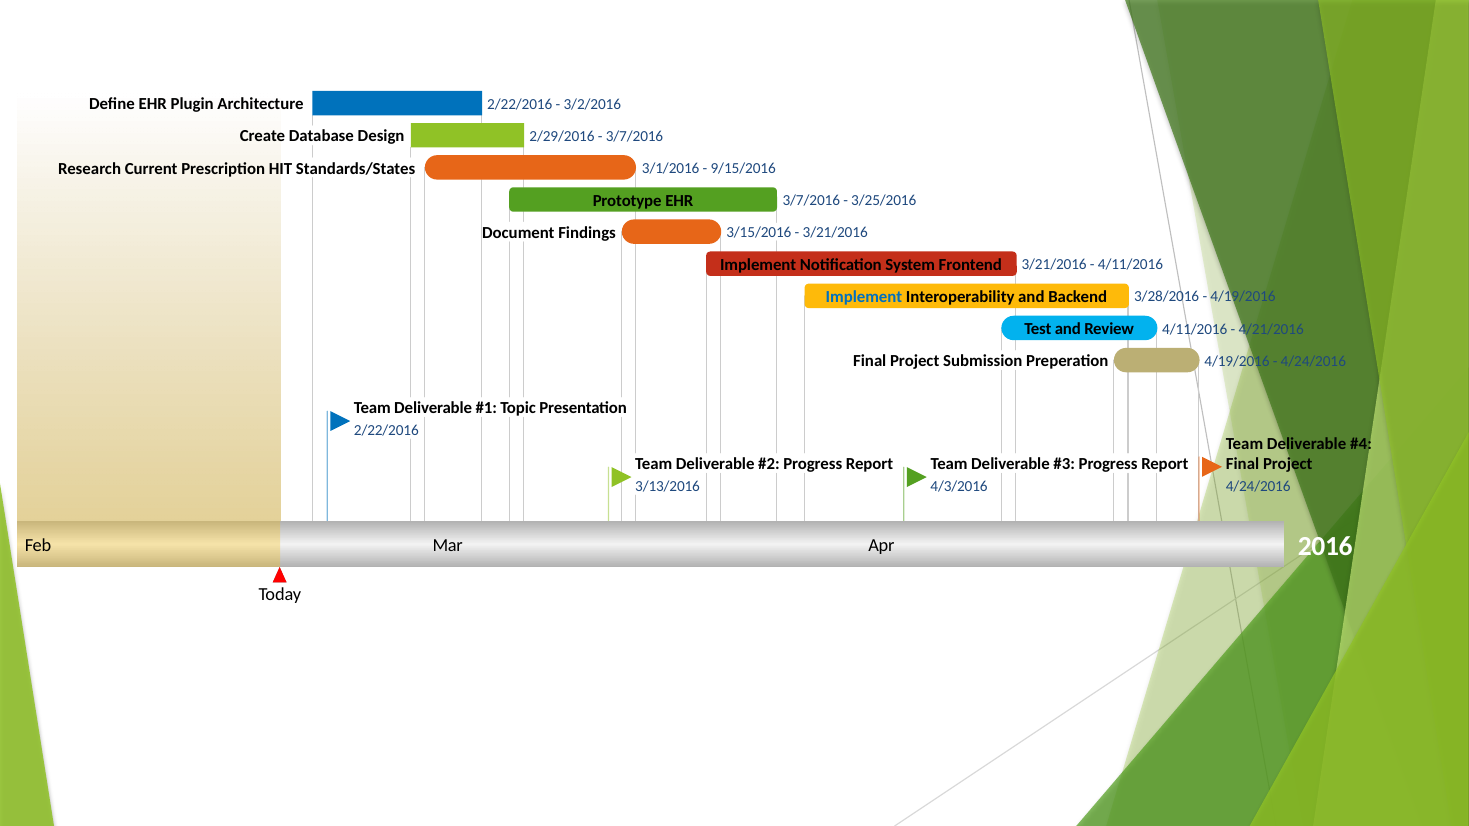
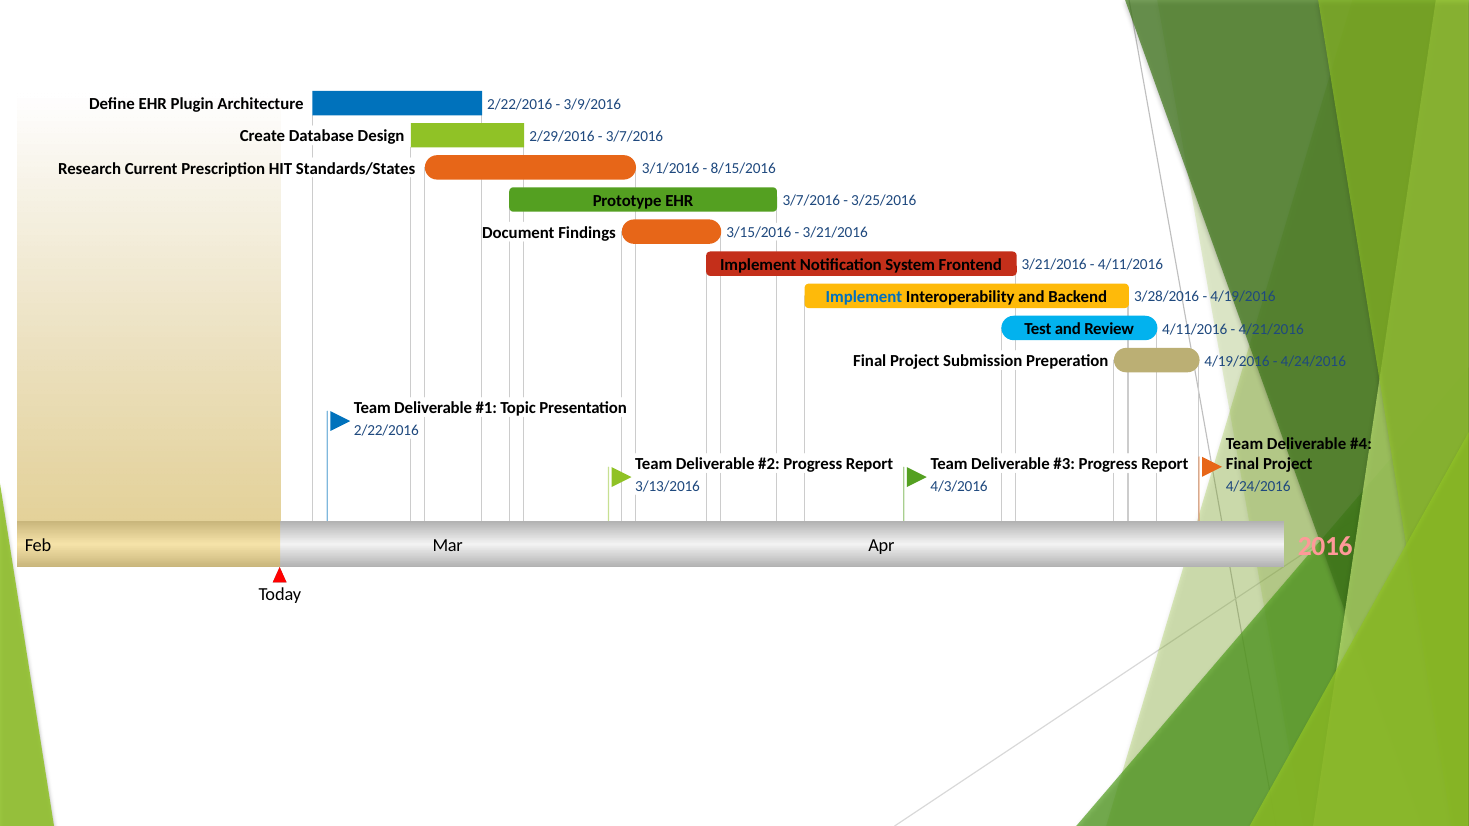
3/2/2016: 3/2/2016 -> 3/9/2016 (592, 104)
9/15/2016: 9/15/2016 -> 8/15/2016 (743, 169)
2016 colour: white -> pink (1325, 546)
